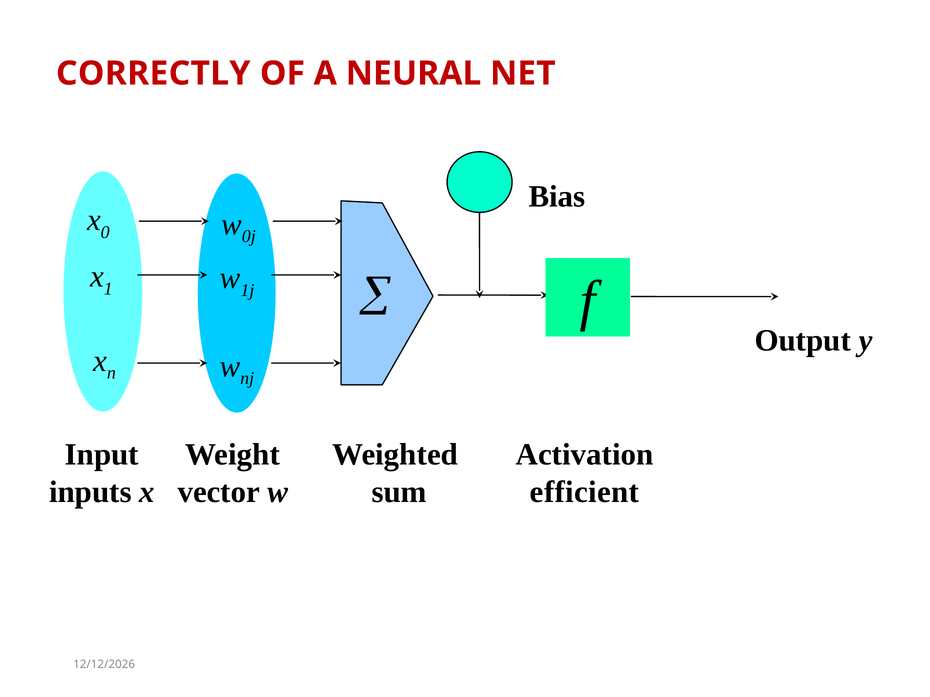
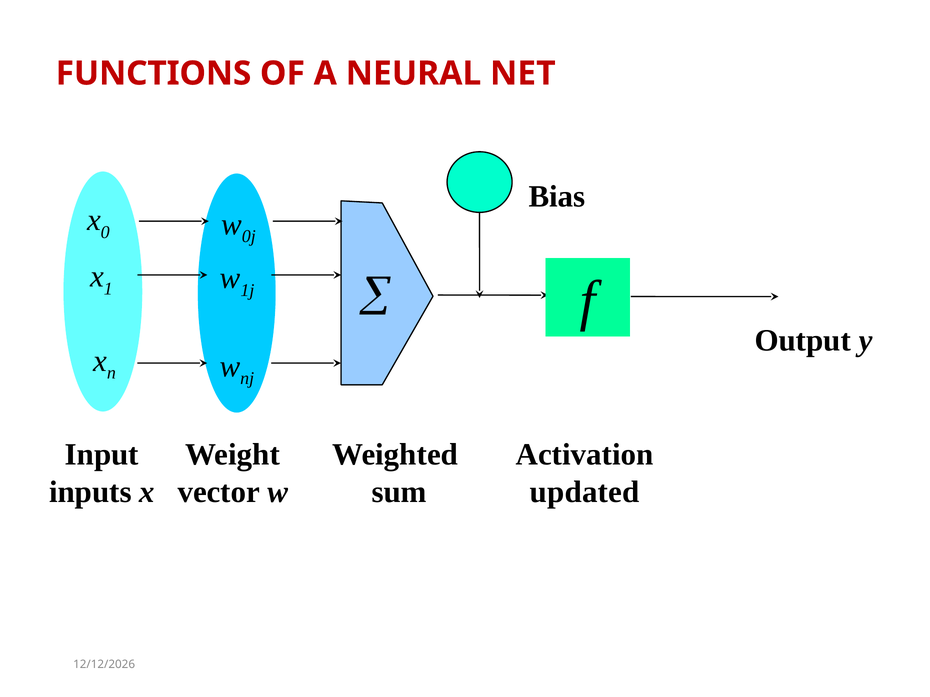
CORRECTLY: CORRECTLY -> FUNCTIONS (153, 74)
efficient: efficient -> updated (585, 492)
